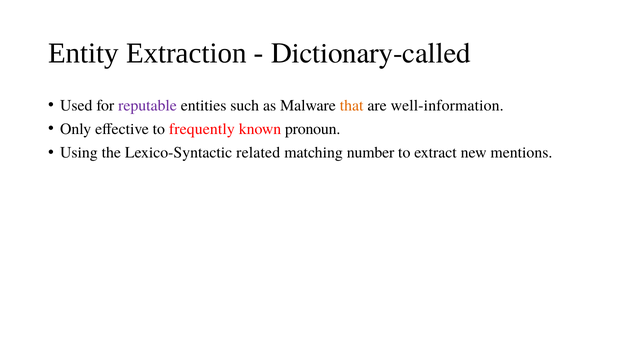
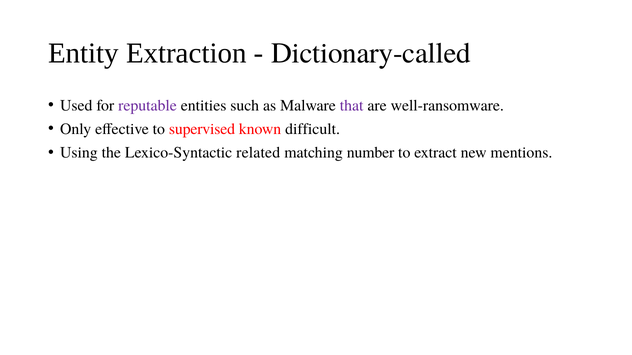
that colour: orange -> purple (352, 105)
well-information: well-information -> well-ransomware (447, 105)
frequently: frequently -> supervised (202, 129)
pronoun: pronoun -> difficult (313, 129)
